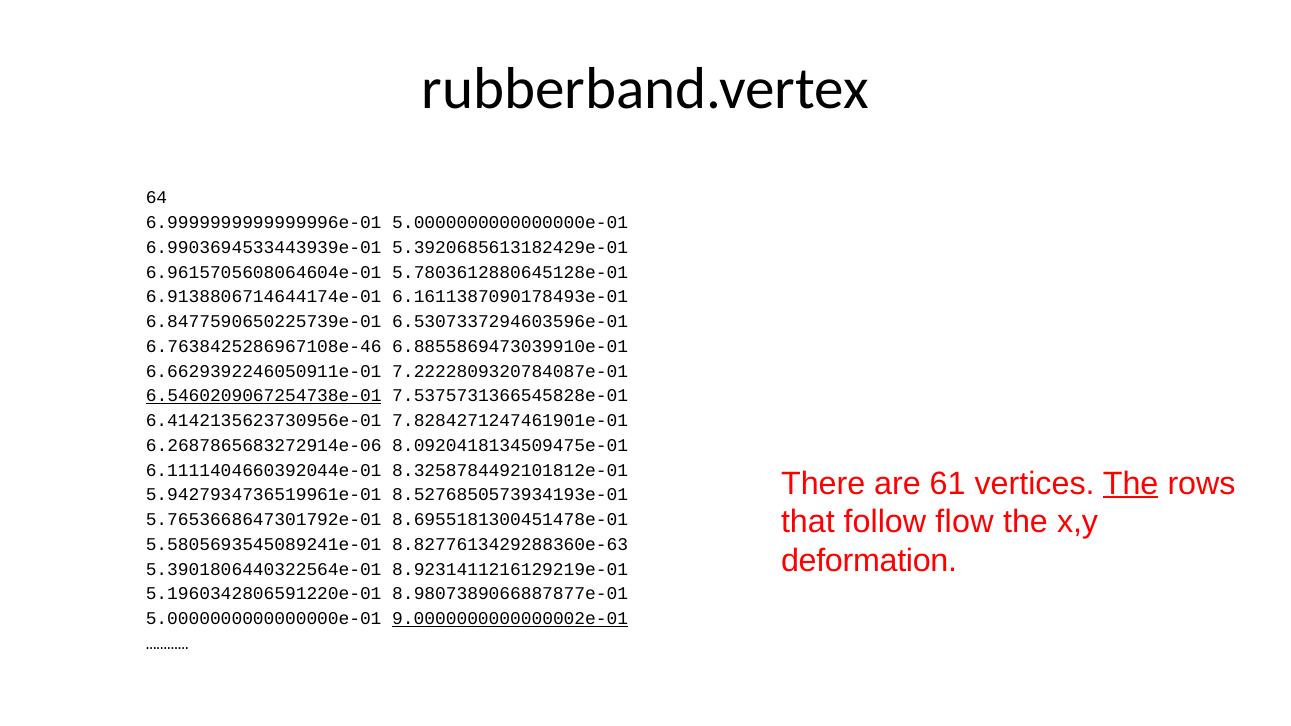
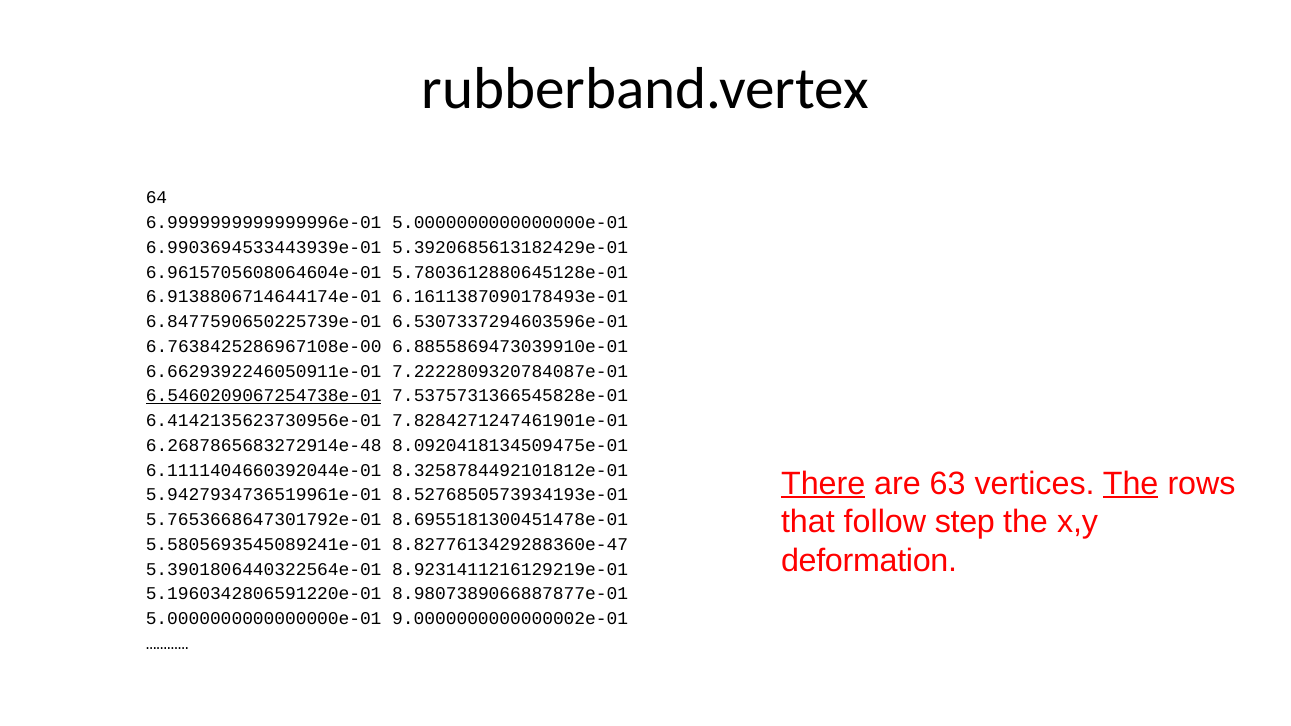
6.7638425286967108e-46: 6.7638425286967108e-46 -> 6.7638425286967108e-00 (264, 347)
6.2687865683272914e-06: 6.2687865683272914e-06 -> 6.2687865683272914e-48 (264, 446)
There underline: none -> present (823, 484)
61: 61 -> 63 (948, 484)
flow: flow -> step (965, 522)
8.8277613429288360e-63: 8.8277613429288360e-63 -> 8.8277613429288360e-47 (510, 545)
9.0000000000000002e-01 underline: present -> none (510, 619)
